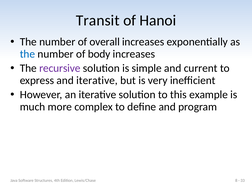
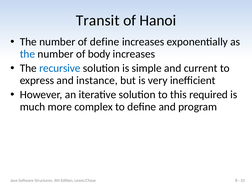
of overall: overall -> define (105, 42)
recursive colour: purple -> blue (60, 68)
and iterative: iterative -> instance (97, 80)
example: example -> required (209, 95)
